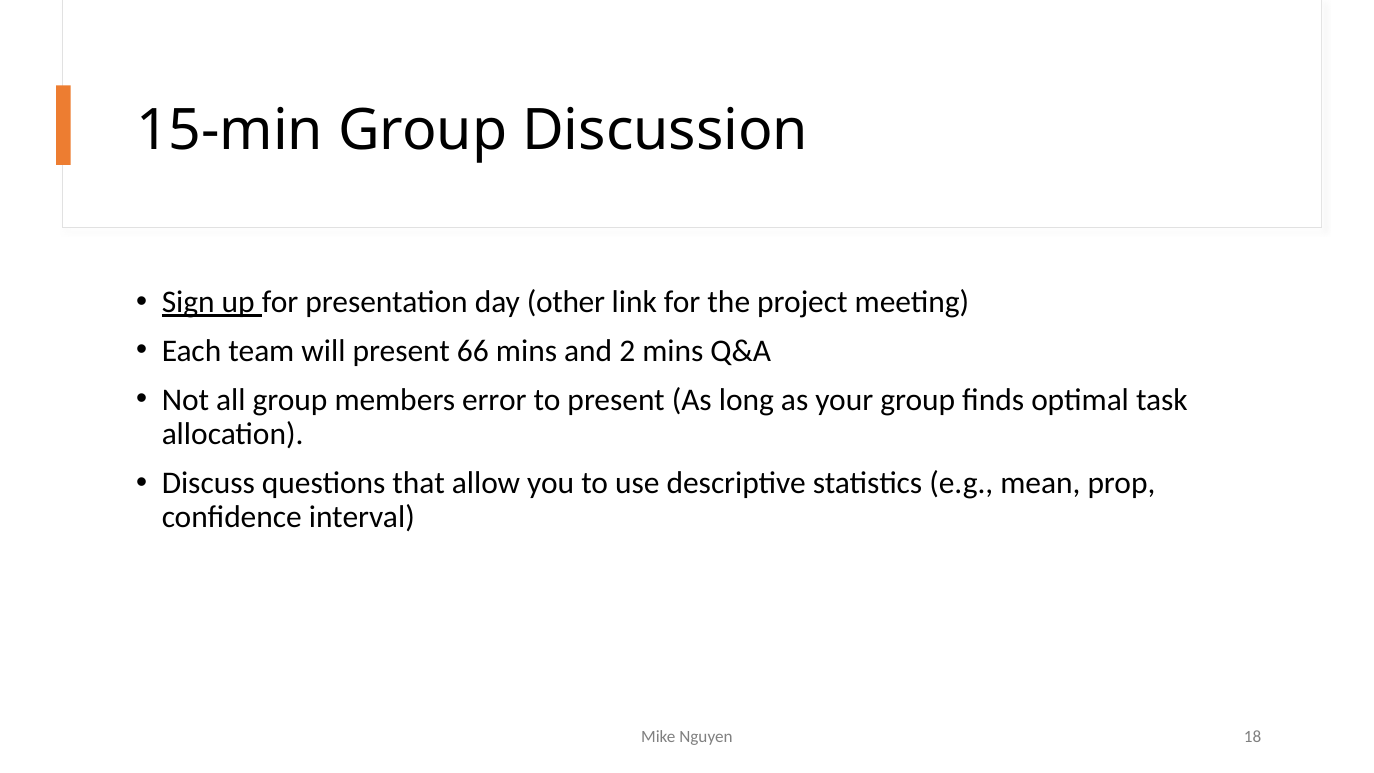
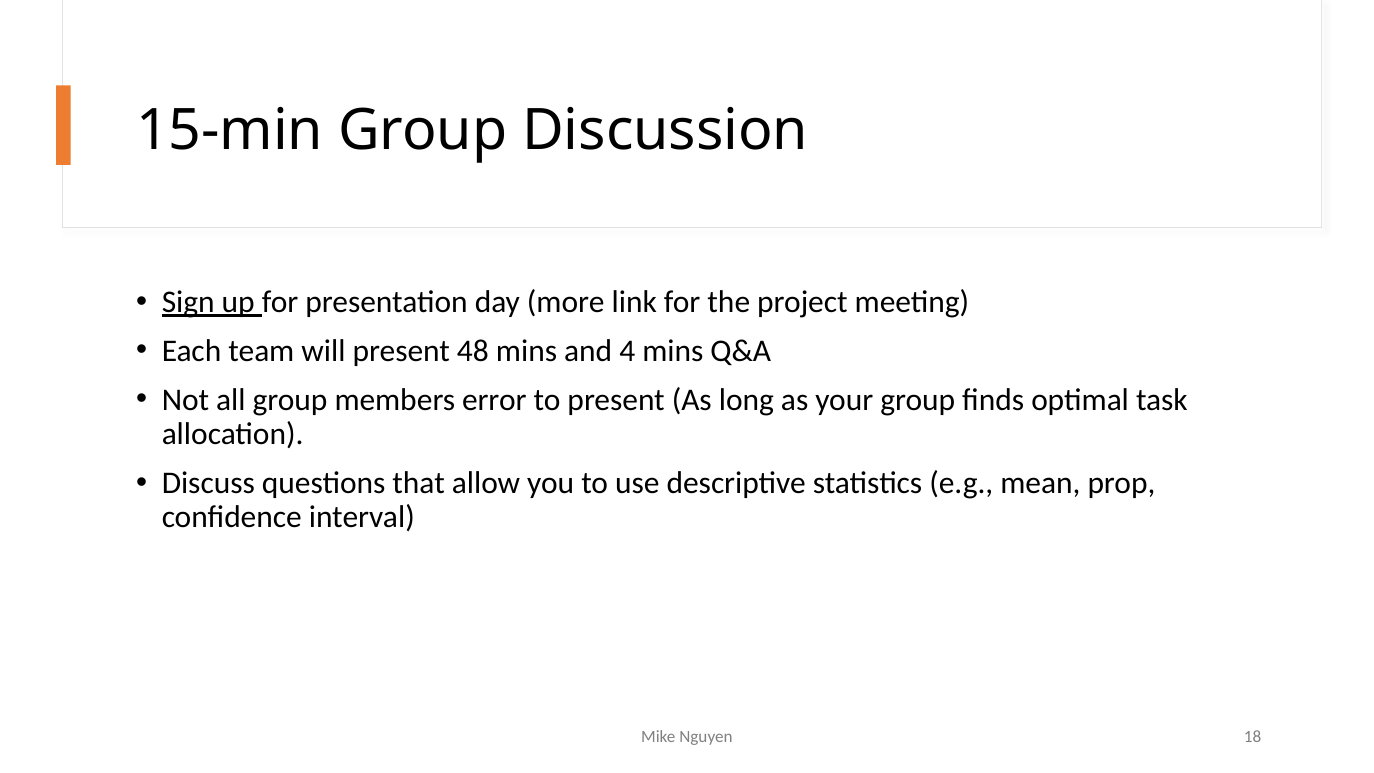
other: other -> more (566, 302)
66: 66 -> 48 (473, 351)
2: 2 -> 4 (627, 351)
